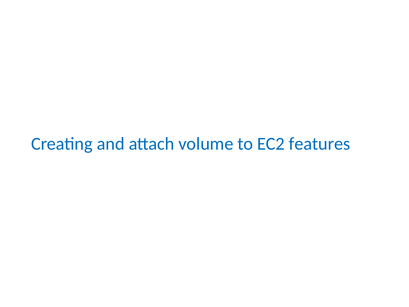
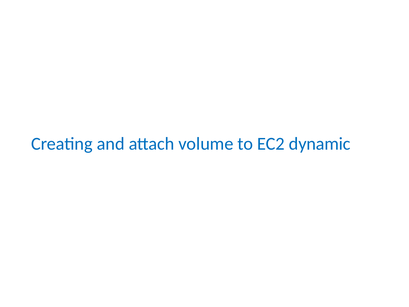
features: features -> dynamic (320, 144)
